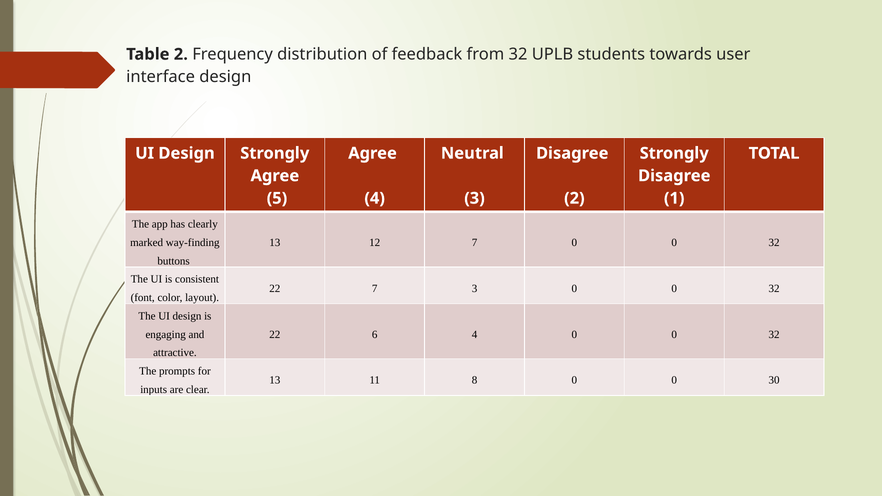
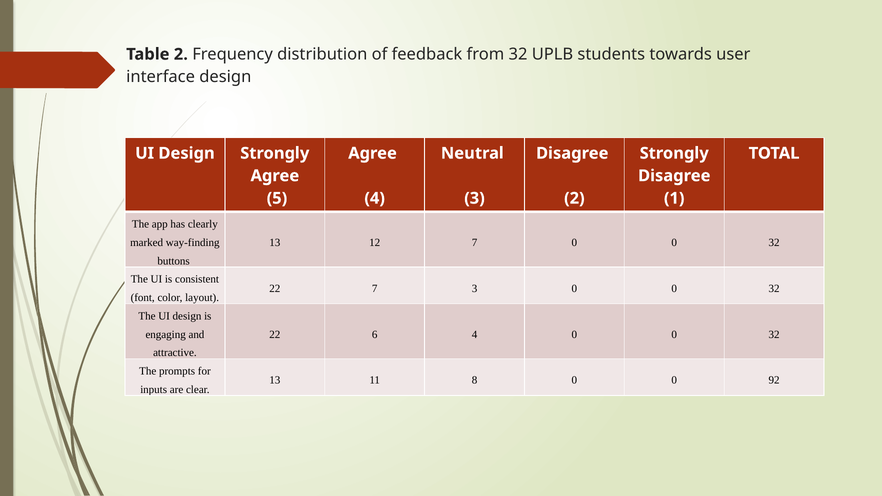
30: 30 -> 92 (774, 380)
